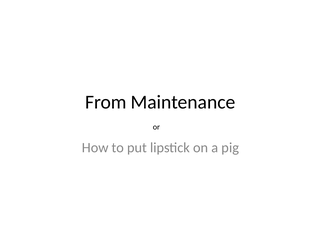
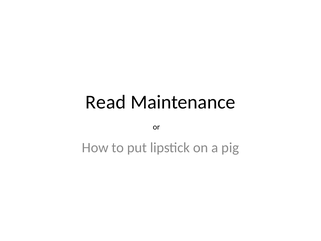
From: From -> Read (106, 102)
